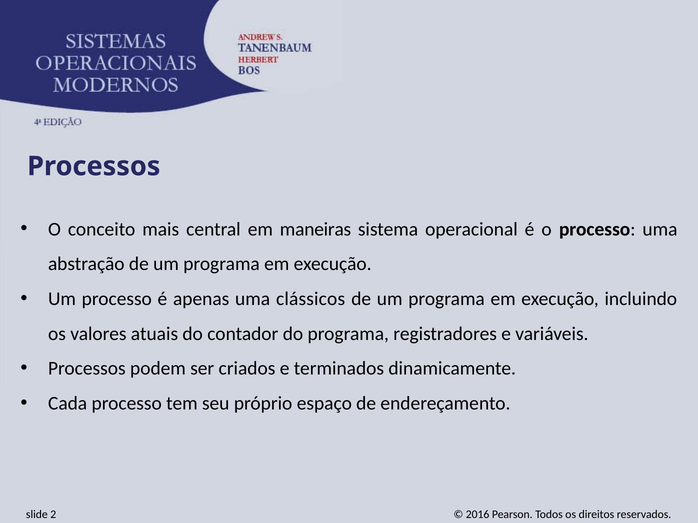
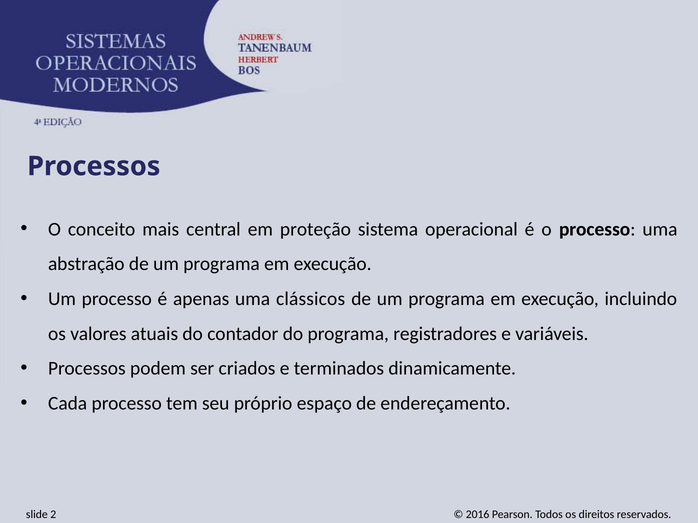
maneiras: maneiras -> proteção (315, 229)
